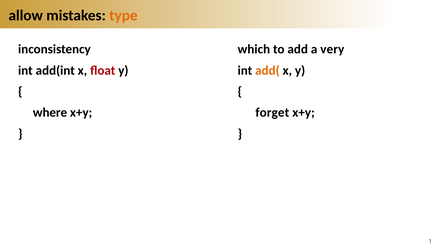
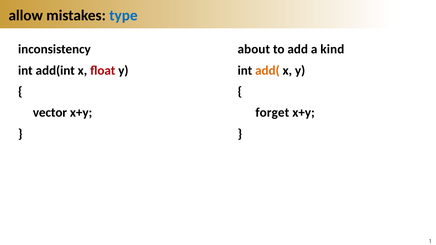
type colour: orange -> blue (123, 16)
which: which -> about (254, 49)
very: very -> kind (332, 49)
where: where -> vector (50, 113)
